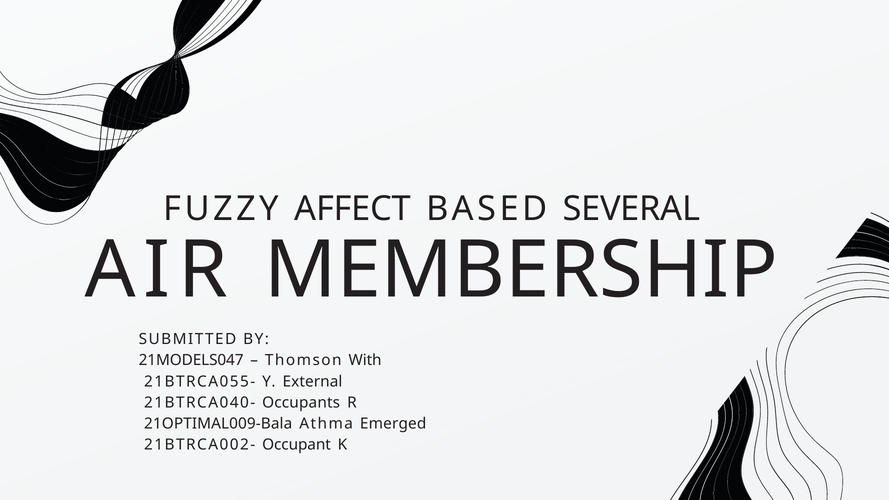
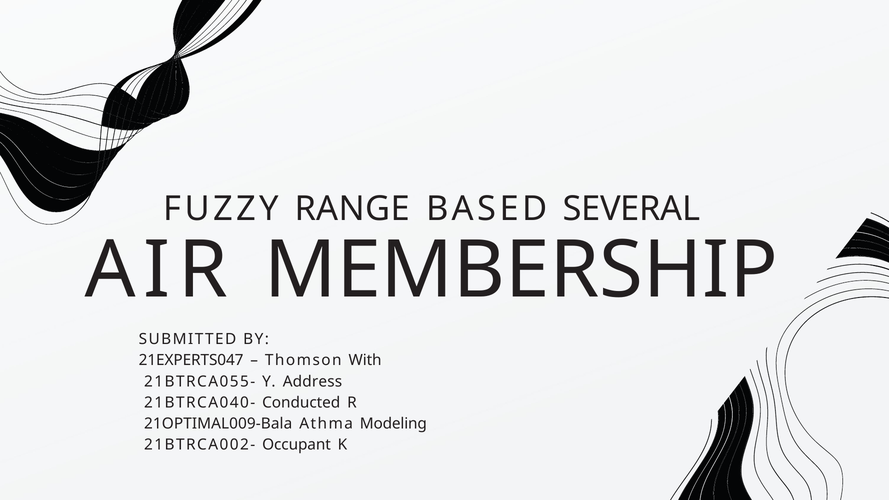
AFFECT: AFFECT -> RANGE (352, 209)
21MODELS047: 21MODELS047 -> 21EXPERTS047 (191, 360)
External: External -> Address (312, 382)
Occupants: Occupants -> Conducted (301, 403)
Emerged: Emerged -> Modeling (393, 424)
